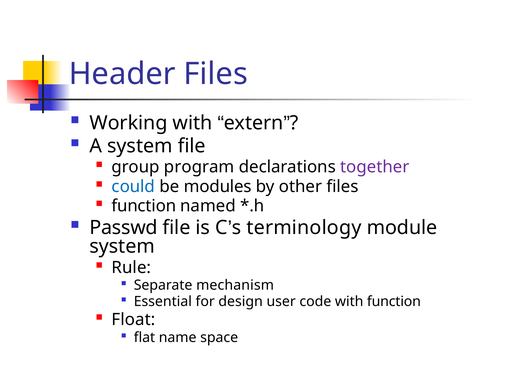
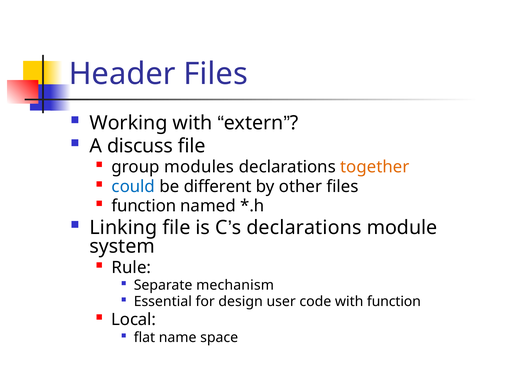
A system: system -> discuss (140, 146)
program: program -> modules (199, 167)
together colour: purple -> orange (375, 167)
modules: modules -> different (218, 186)
Passwd: Passwd -> Linking (123, 227)
terminology: terminology -> declarations (304, 227)
Float: Float -> Local (134, 319)
